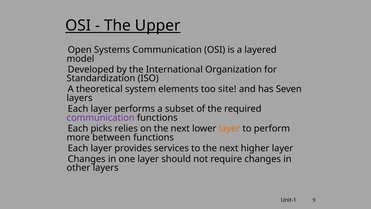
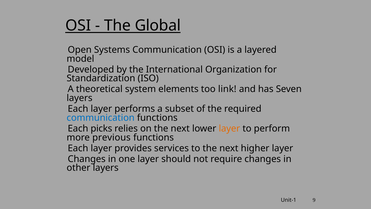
Upper: Upper -> Global (158, 25)
site: site -> link (227, 89)
communication colour: purple -> blue (101, 118)
between: between -> previous (111, 137)
